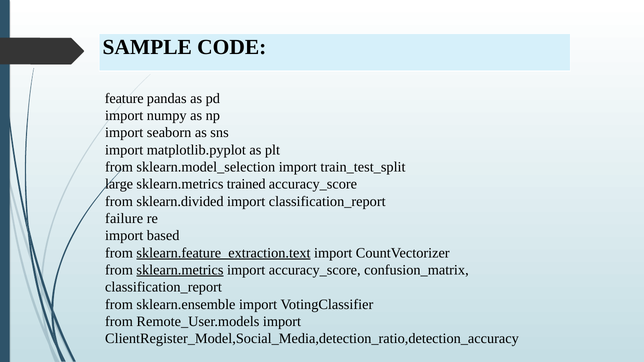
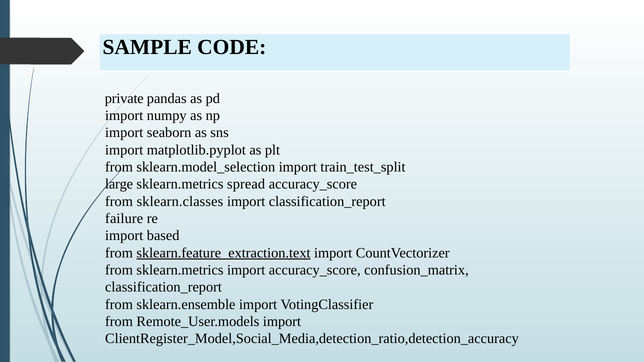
feature: feature -> private (124, 98)
trained: trained -> spread (246, 184)
sklearn.divided: sklearn.divided -> sklearn.classes (180, 201)
sklearn.metrics underline: present -> none (180, 270)
